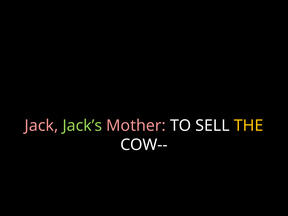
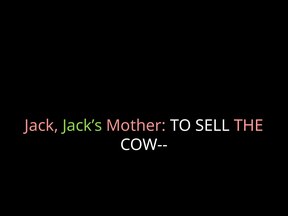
THE colour: yellow -> pink (249, 126)
